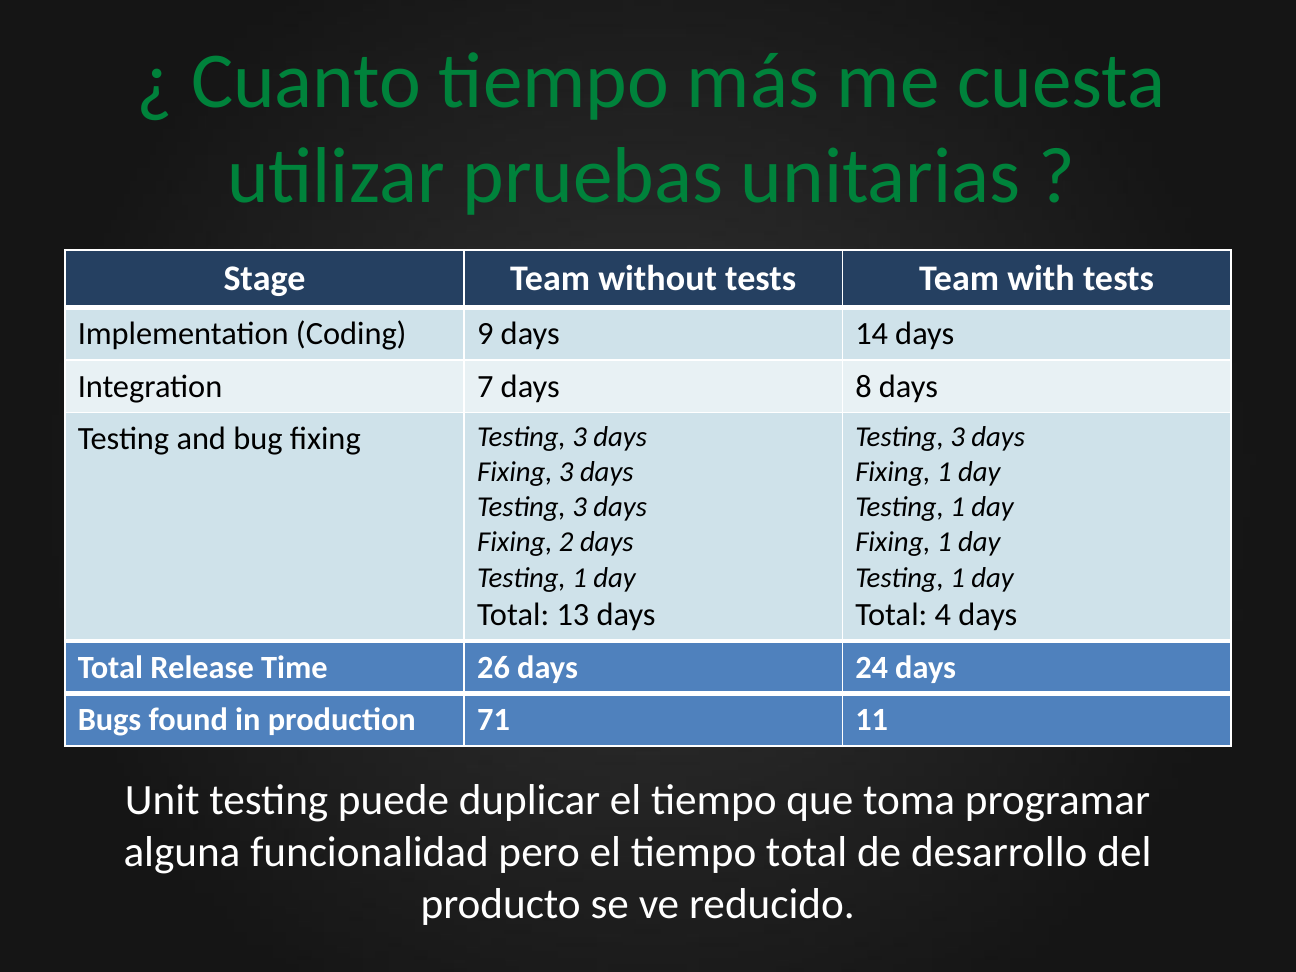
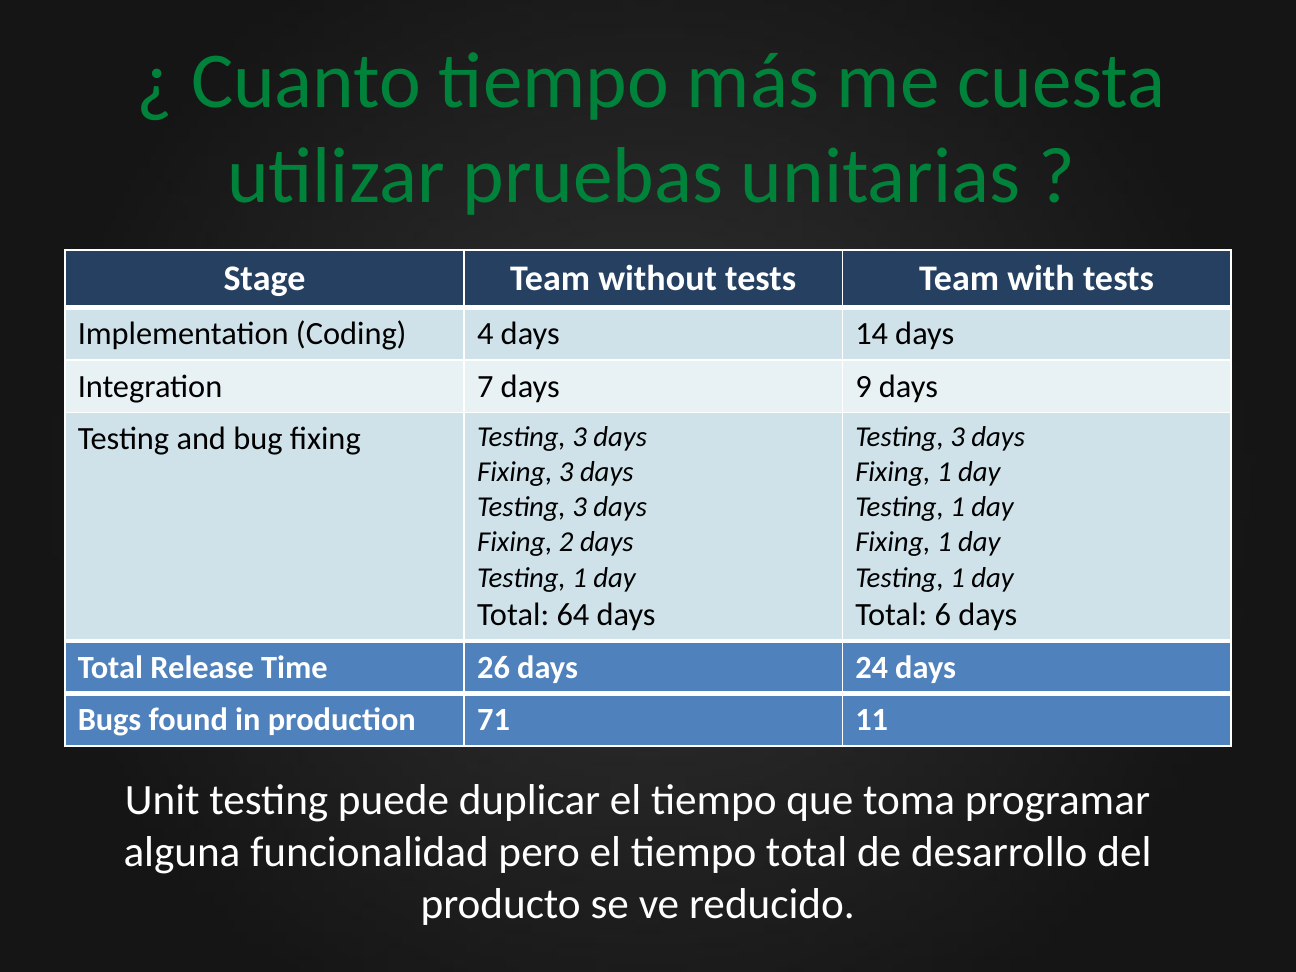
9: 9 -> 4 (485, 334)
8: 8 -> 9 (864, 386)
13: 13 -> 64 (573, 615)
4: 4 -> 6 (943, 615)
